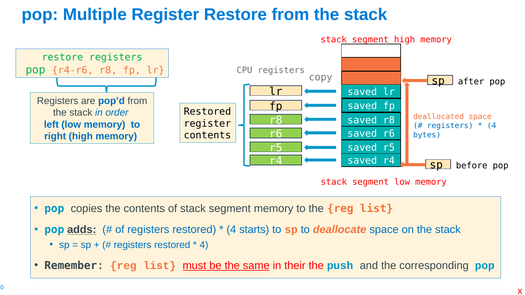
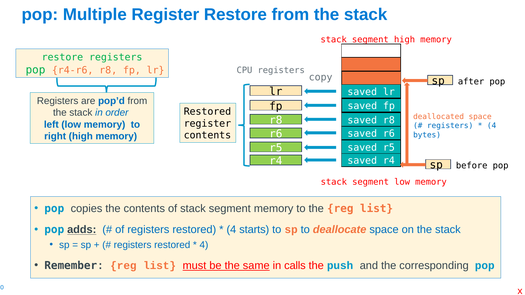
their: their -> calls (295, 266)
